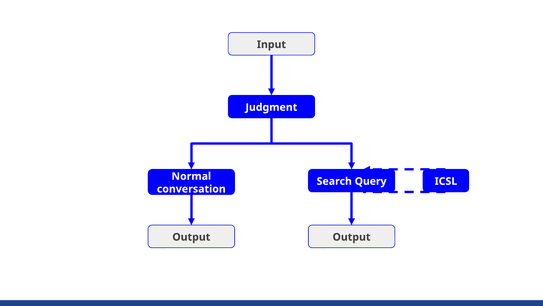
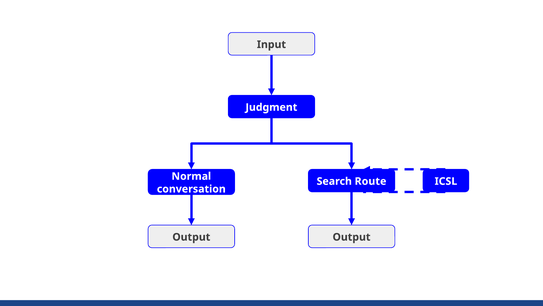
Query: Query -> Route (371, 181)
